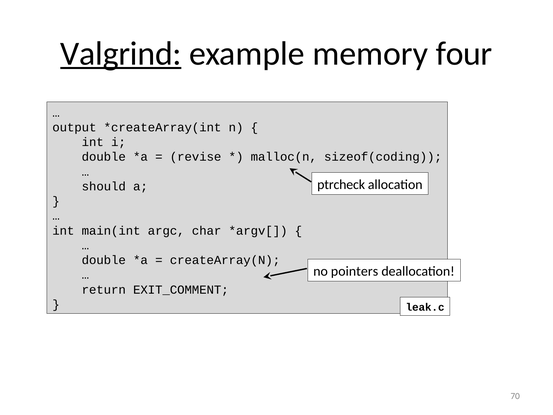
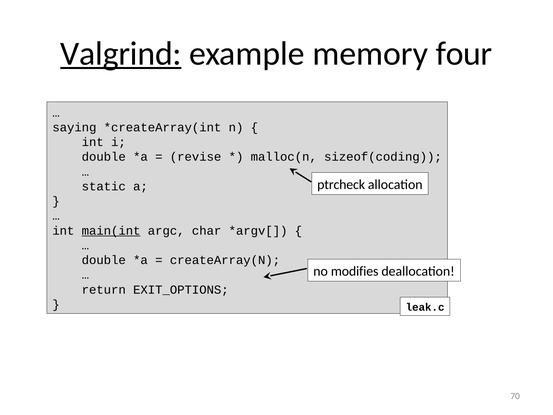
output: output -> saying (74, 127)
should: should -> static (104, 186)
main(int underline: none -> present (111, 231)
pointers: pointers -> modifies (355, 271)
EXIT_COMMENT: EXIT_COMMENT -> EXIT_OPTIONS (181, 289)
